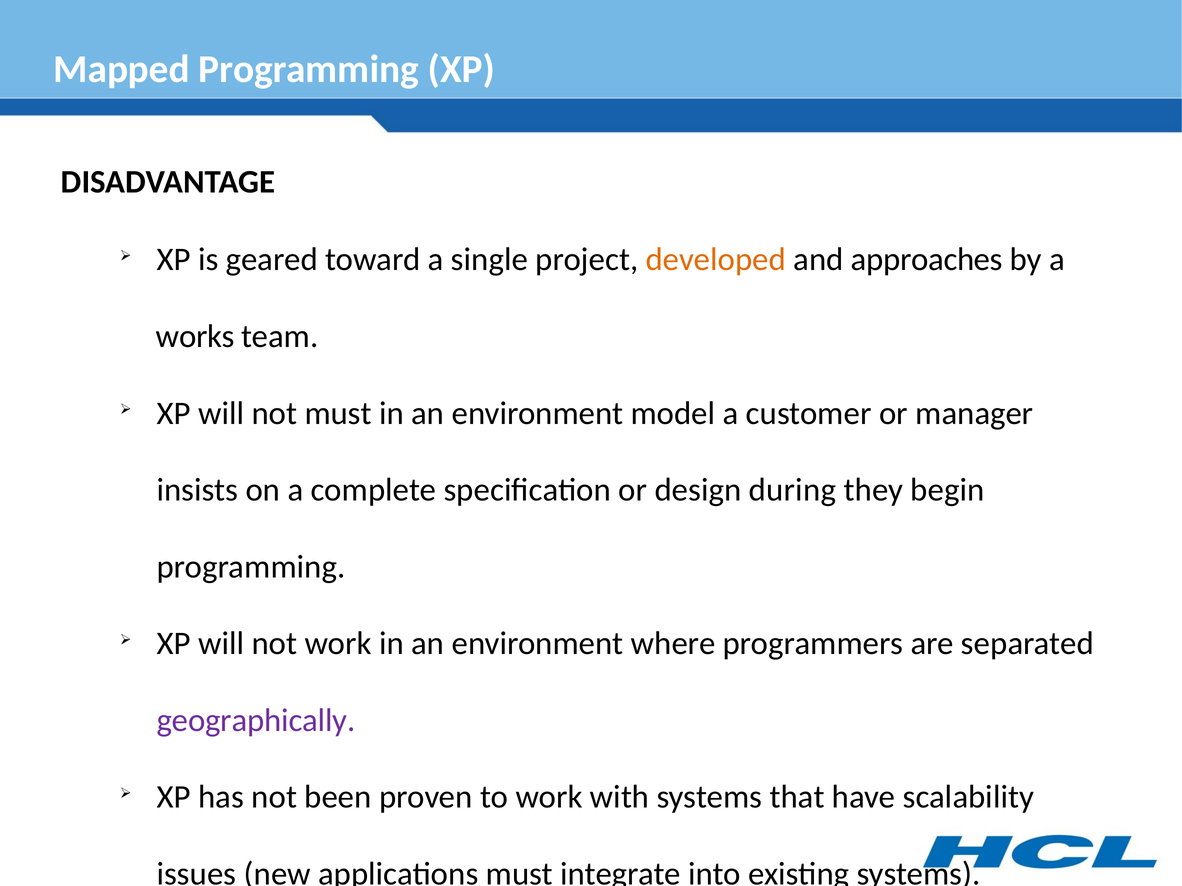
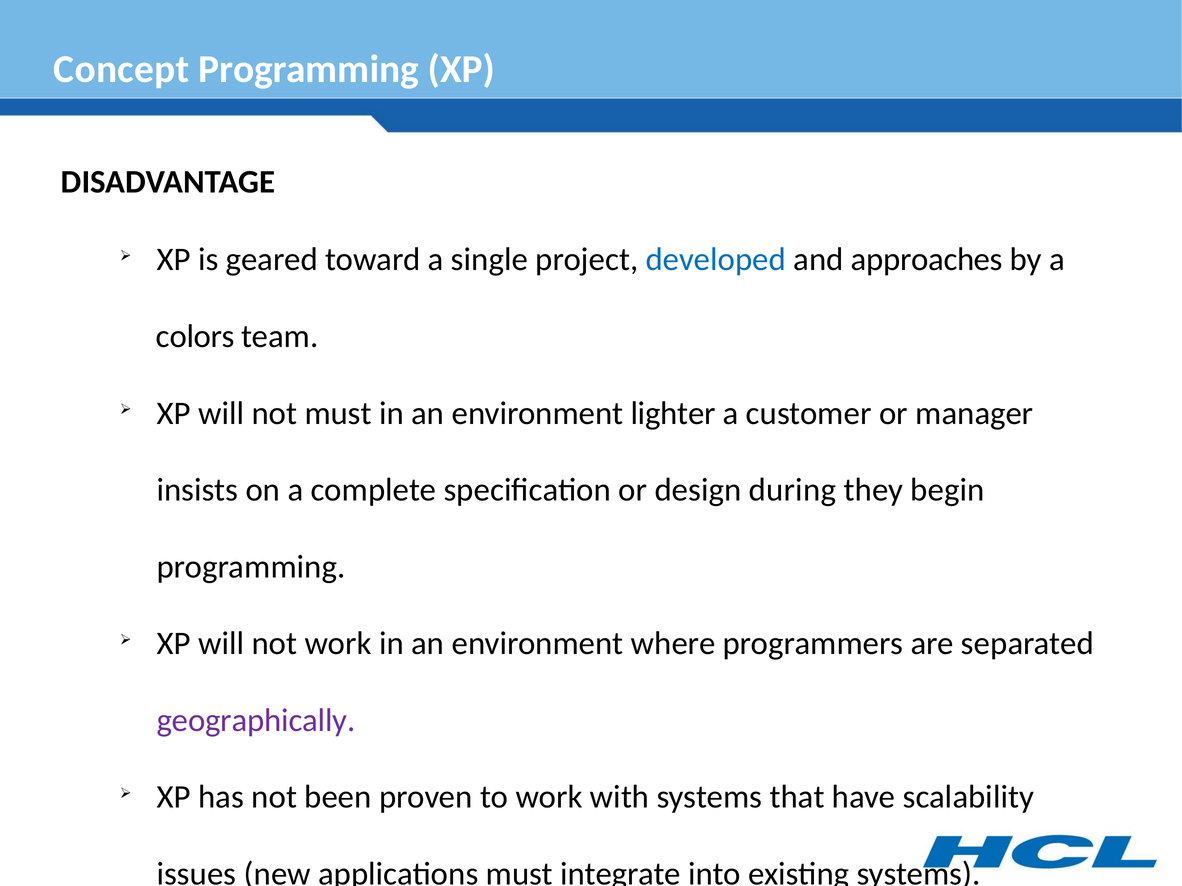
Mapped: Mapped -> Concept (121, 69)
developed colour: orange -> blue (716, 260)
works: works -> colors (195, 337)
model: model -> lighter (673, 413)
